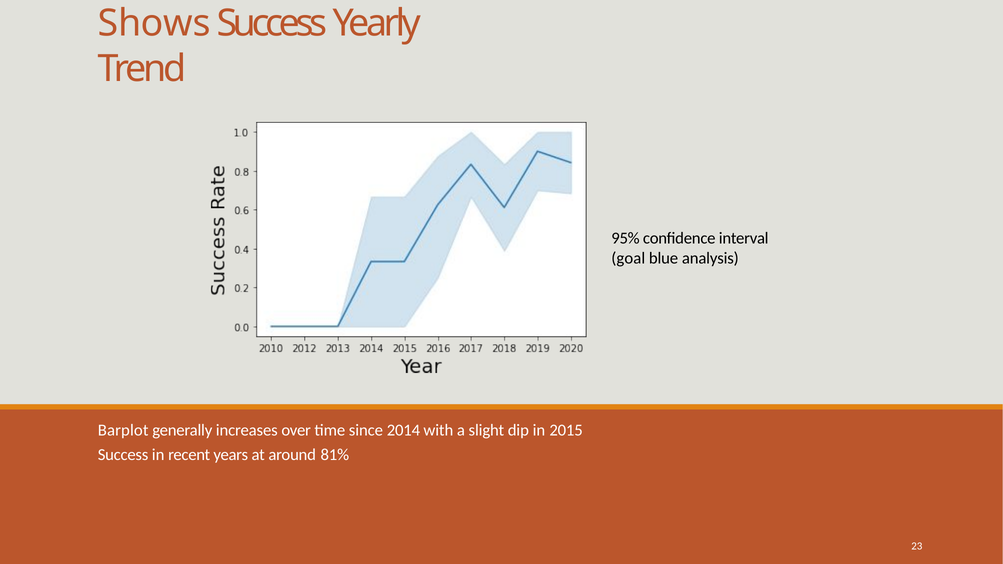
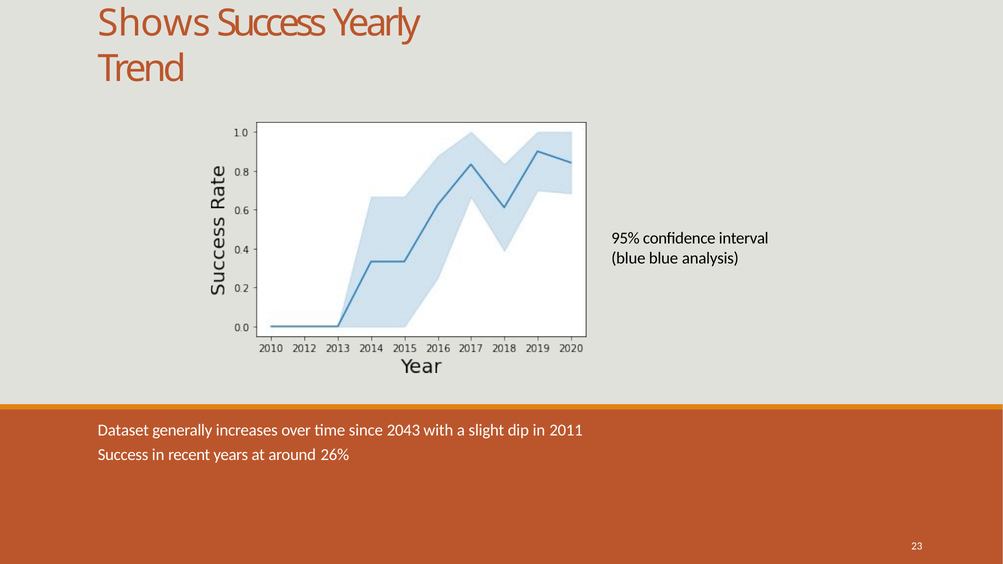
goal: goal -> blue (628, 258)
Barplot: Barplot -> Dataset (123, 430)
2014: 2014 -> 2043 (403, 430)
2015: 2015 -> 2011 (566, 430)
81%: 81% -> 26% (335, 455)
